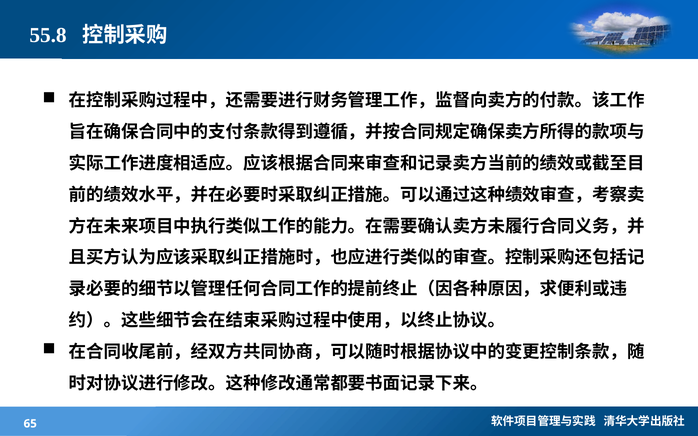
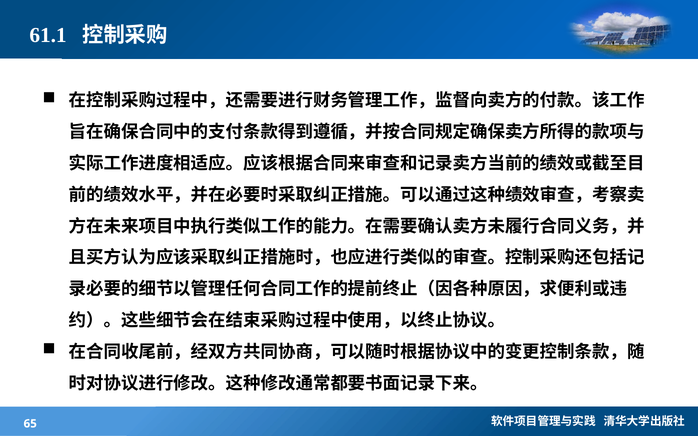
55.8: 55.8 -> 61.1 (48, 35)
